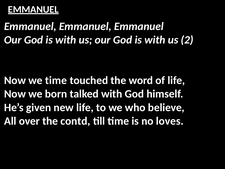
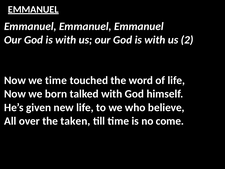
contd: contd -> taken (75, 121)
loves: loves -> come (170, 121)
